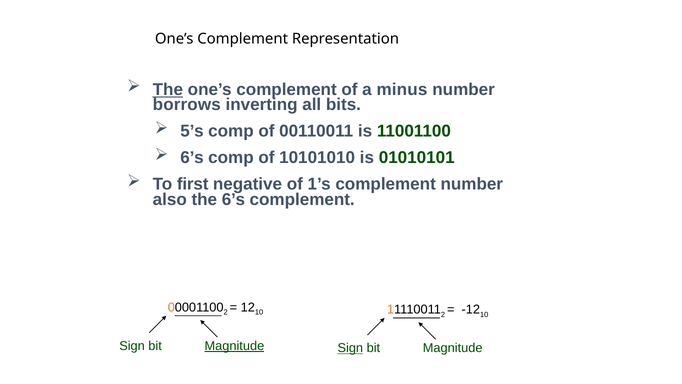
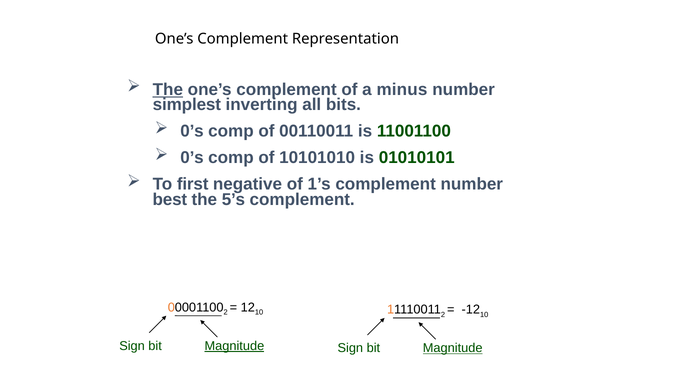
borrows: borrows -> simplest (187, 105)
5’s: 5’s -> 0’s (192, 131)
6’s: 6’s -> 0’s (192, 158)
also: also -> best (170, 199)
the 6’s: 6’s -> 5’s (233, 199)
Sign underline: present -> none (350, 348)
Magnitude underline: none -> present (453, 348)
